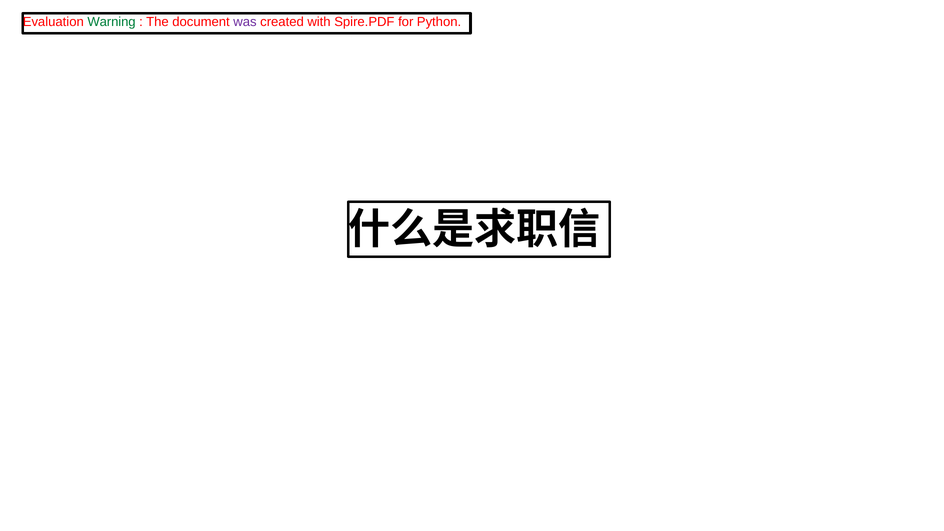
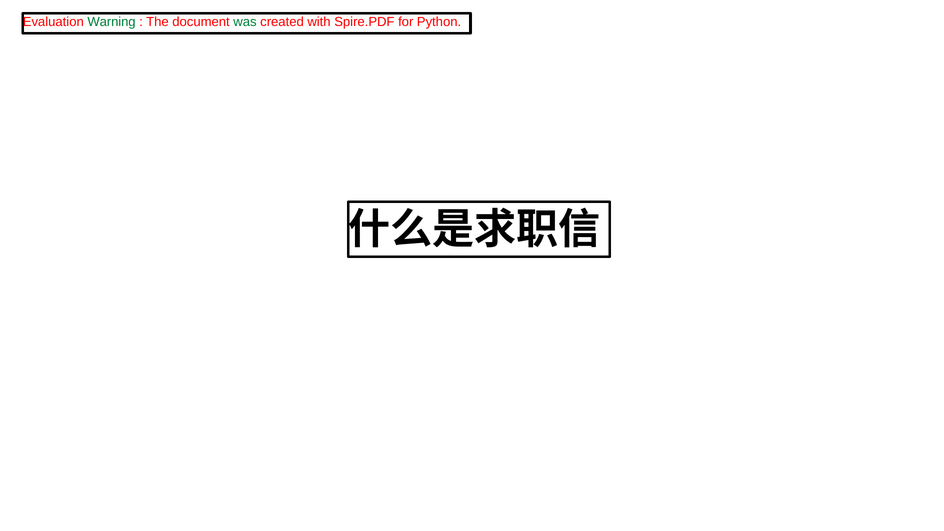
was colour: purple -> green (245, 22)
